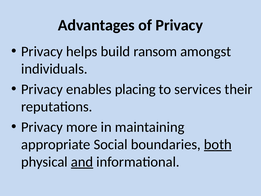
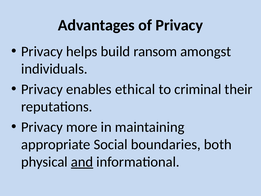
placing: placing -> ethical (135, 89)
services: services -> criminal (198, 89)
both underline: present -> none (218, 144)
